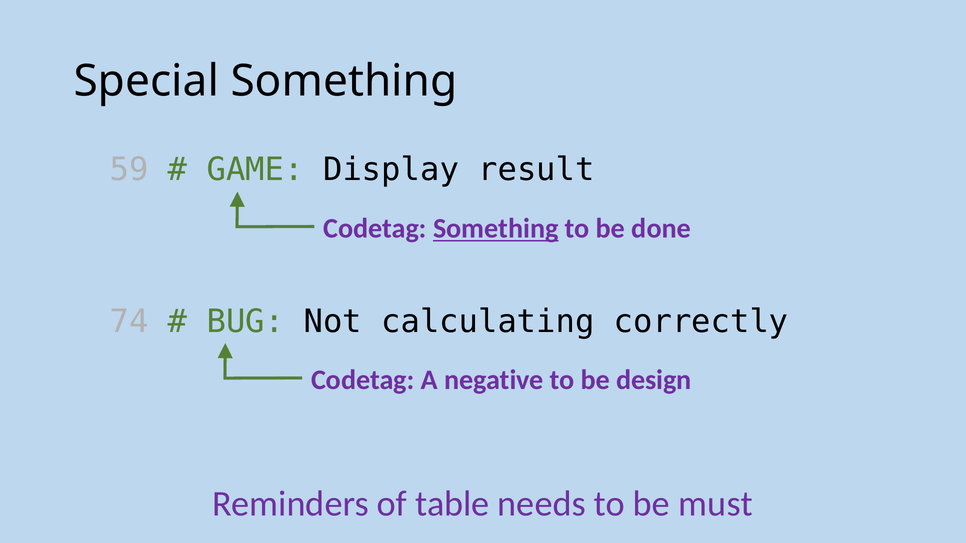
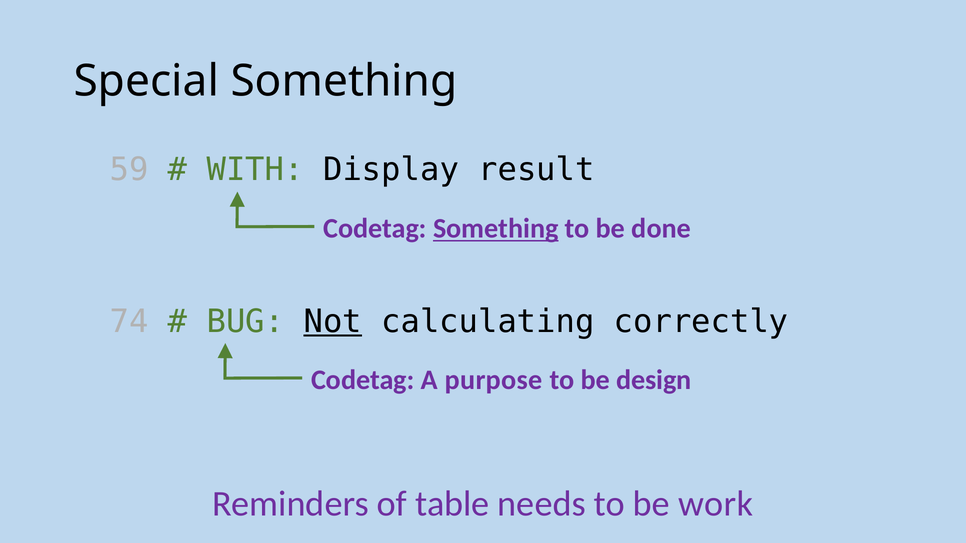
GAME: GAME -> WITH (255, 170)
Not underline: none -> present (333, 322)
negative: negative -> purpose (494, 380)
must: must -> work (716, 504)
